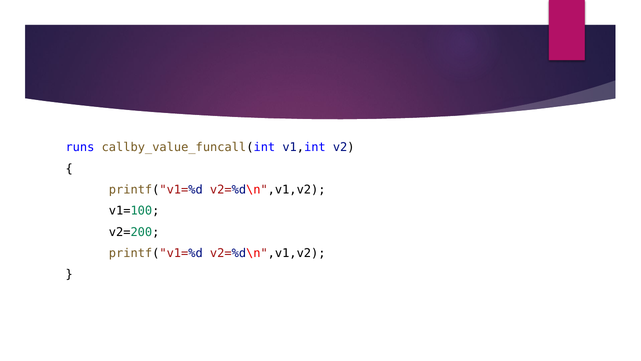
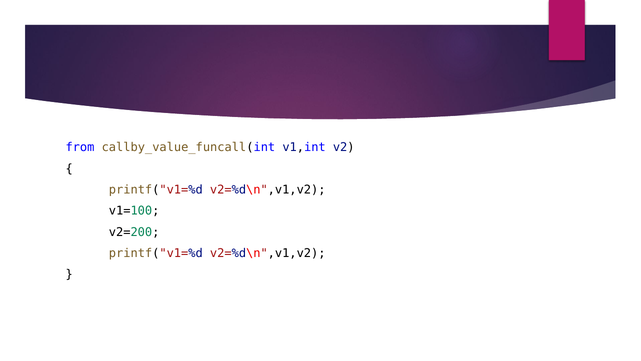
runs: runs -> from (80, 147)
